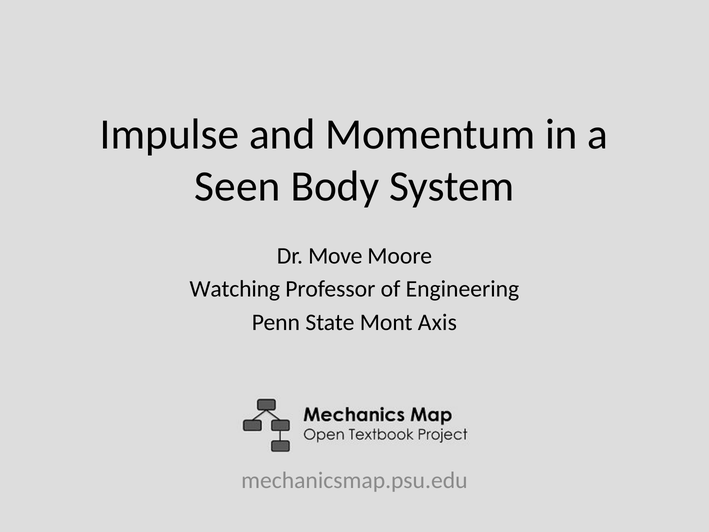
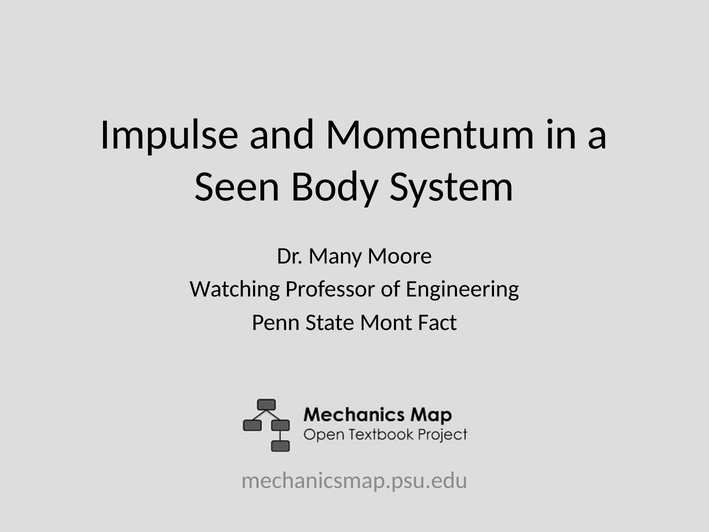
Move: Move -> Many (335, 256)
Axis: Axis -> Fact (438, 322)
